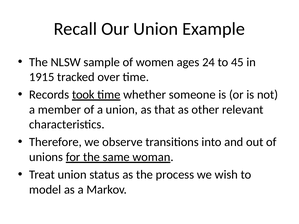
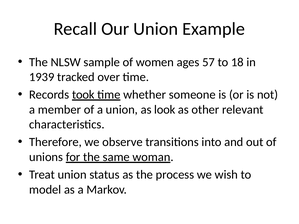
24: 24 -> 57 (209, 62)
45: 45 -> 18 (237, 62)
1915: 1915 -> 1939 (42, 77)
that: that -> look (165, 110)
